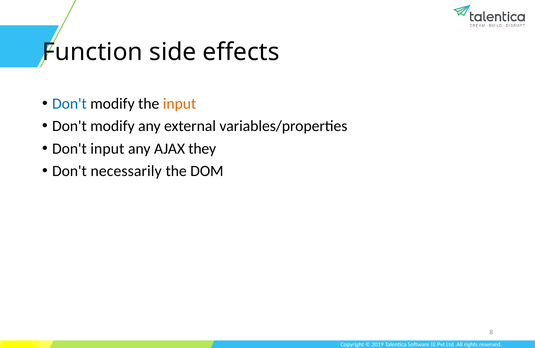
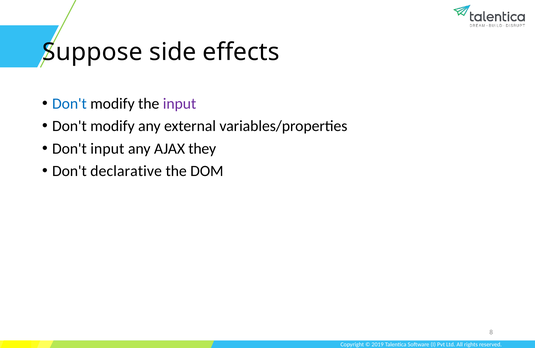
Function: Function -> Suppose (92, 52)
input colour: orange -> purple (180, 104)
necessarily: necessarily -> declarative (126, 171)
